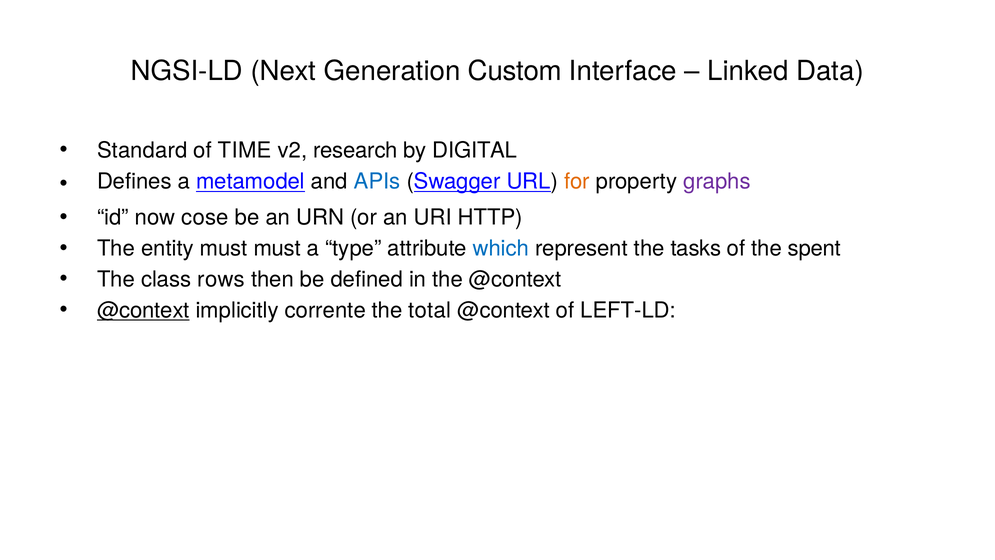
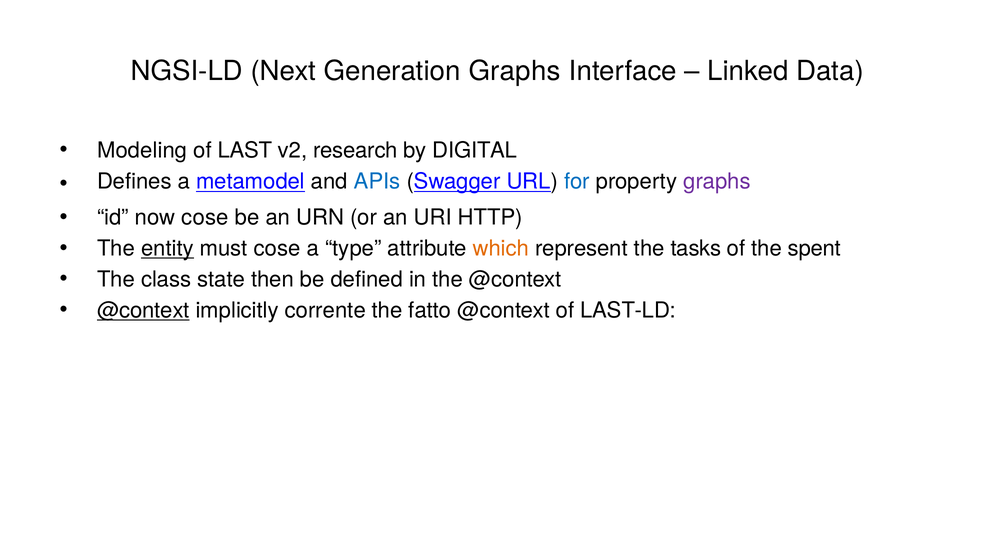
Generation Custom: Custom -> Graphs (515, 71)
Standard: Standard -> Modeling (142, 150)
TIME: TIME -> LAST (245, 150)
for colour: orange -> blue (577, 181)
entity underline: none -> present (167, 248)
must must: must -> cose (277, 248)
which colour: blue -> orange (501, 248)
rows: rows -> state (221, 279)
total: total -> fatto (430, 310)
LEFT-LD: LEFT-LD -> LAST-LD (628, 310)
